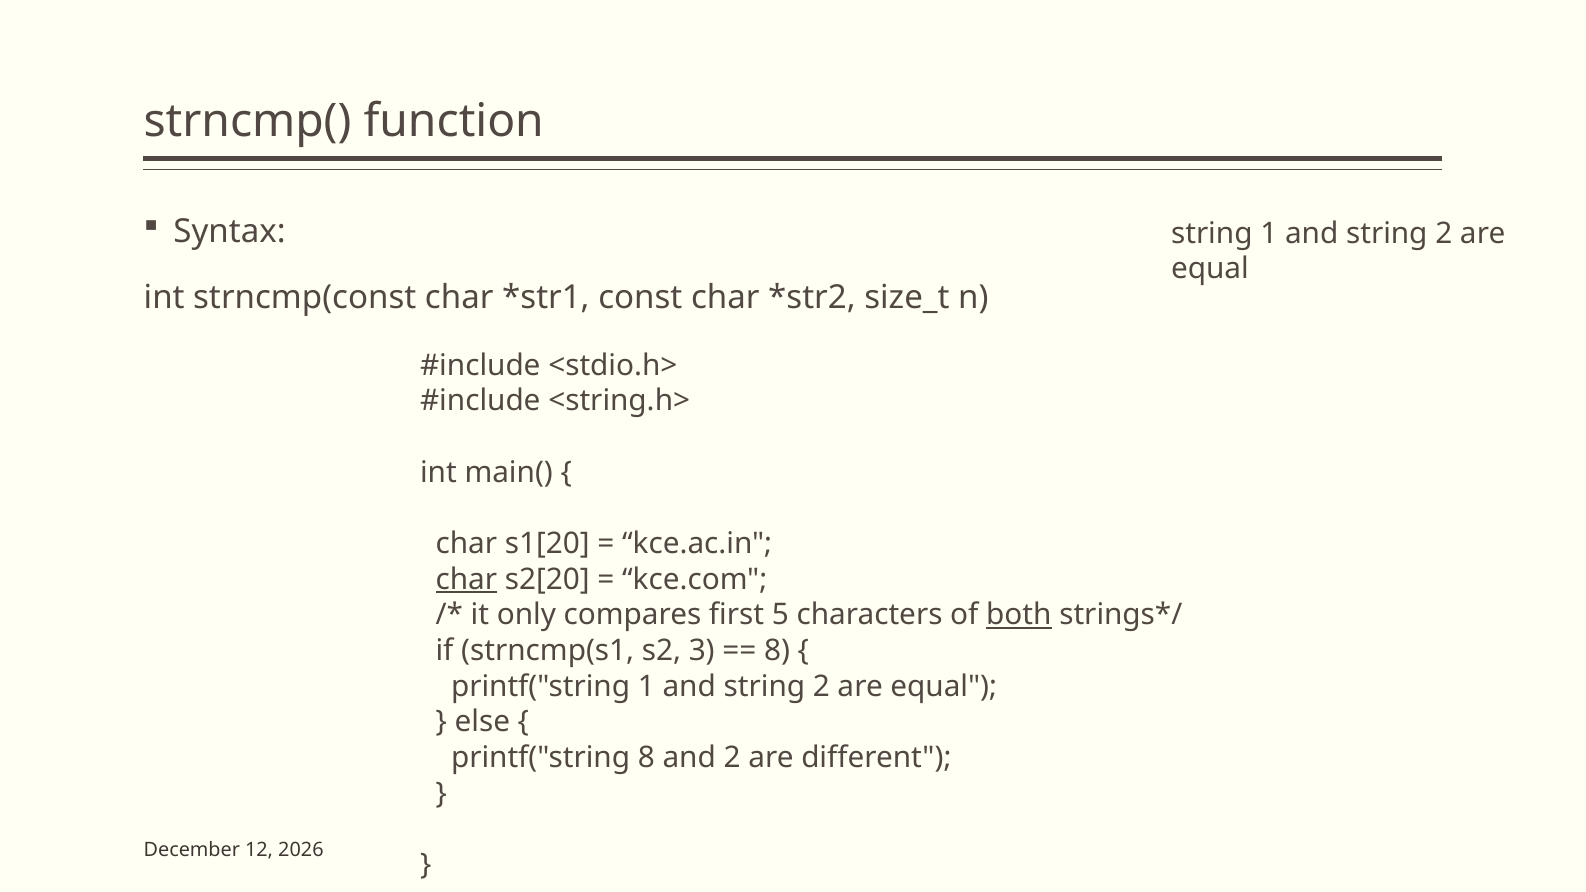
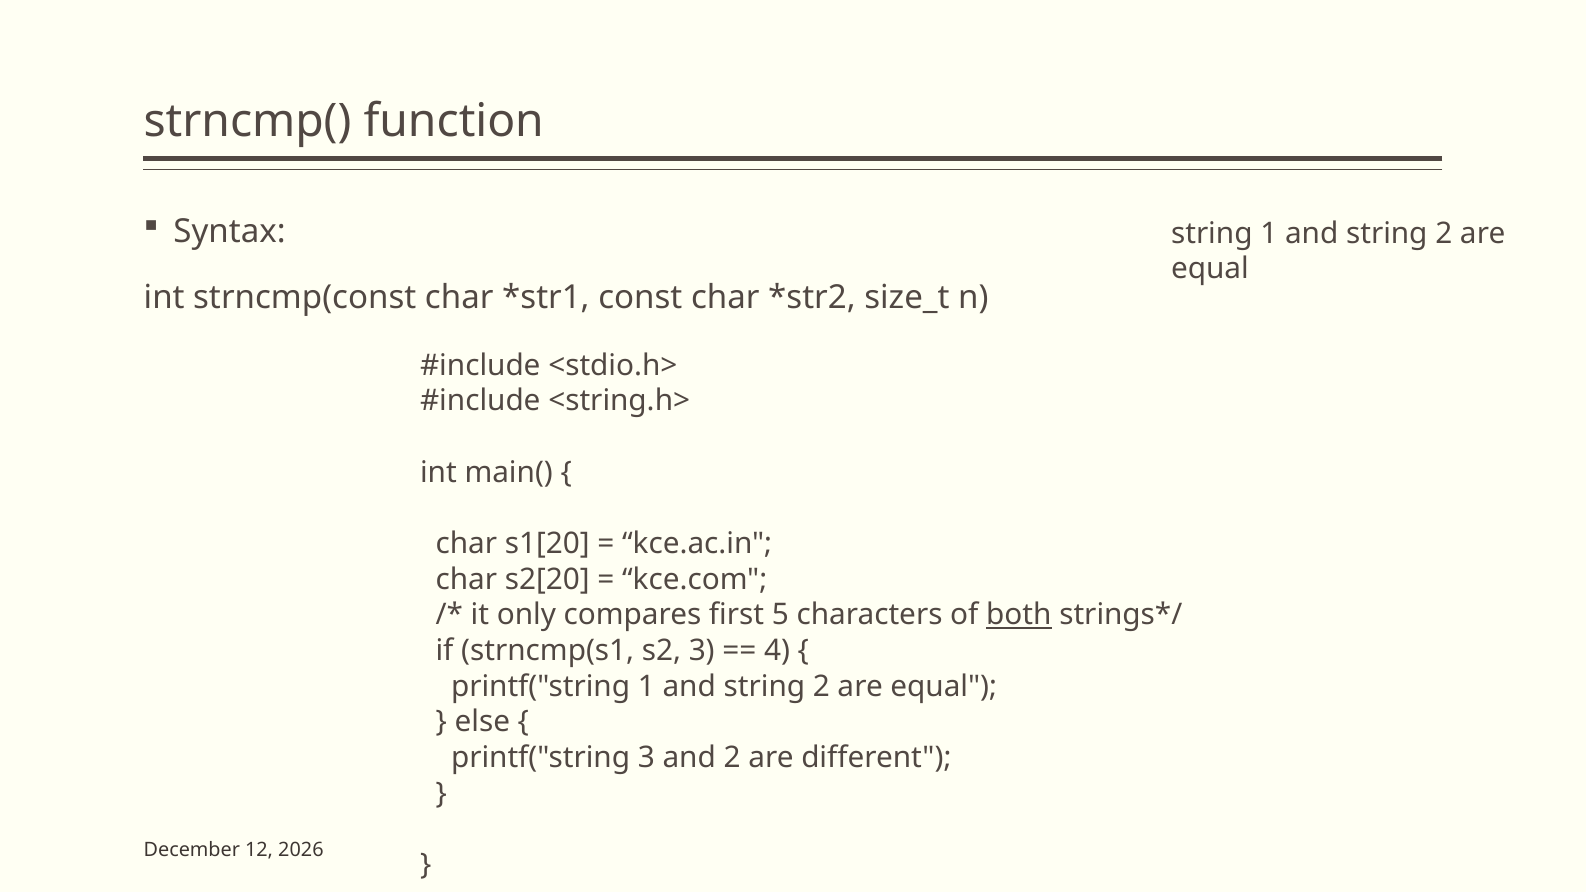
char underline: present -> none (466, 579)
8: 8 -> 4 (777, 651)
printf("string 8: 8 -> 3 (646, 758)
